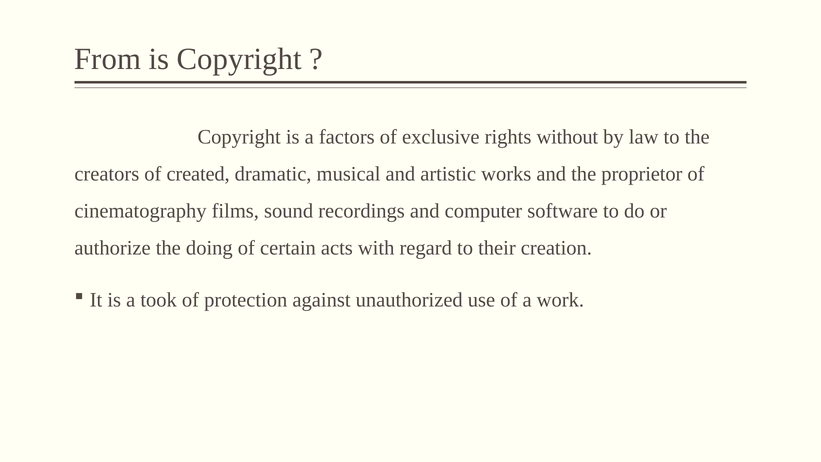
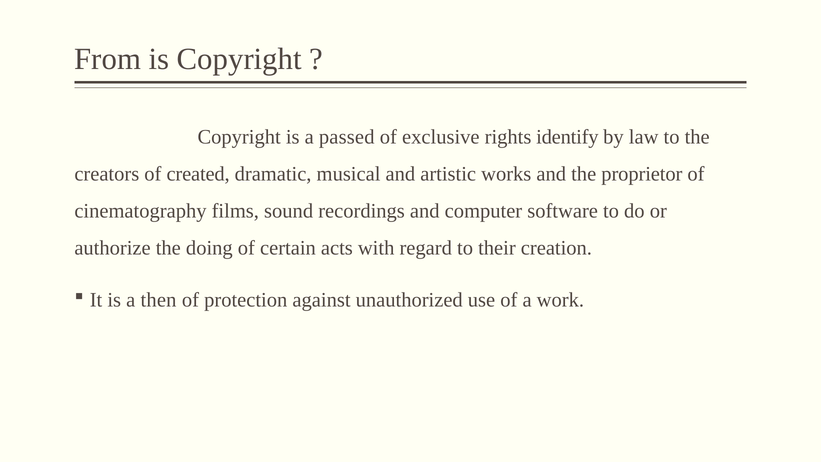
factors: factors -> passed (347, 137)
without: without -> identify (567, 137)
took: took -> then (159, 300)
